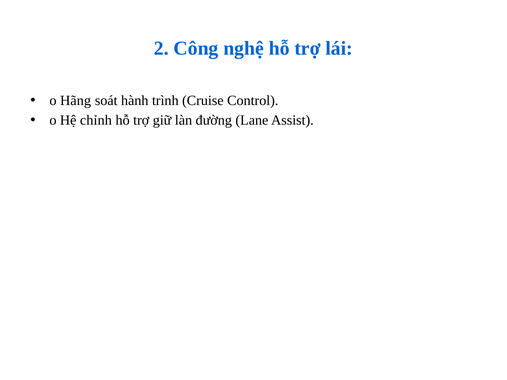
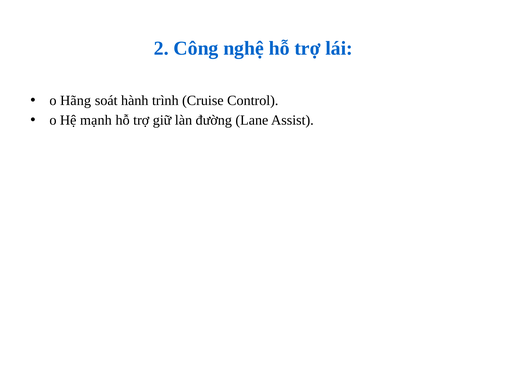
chỉnh: chỉnh -> mạnh (96, 120)
